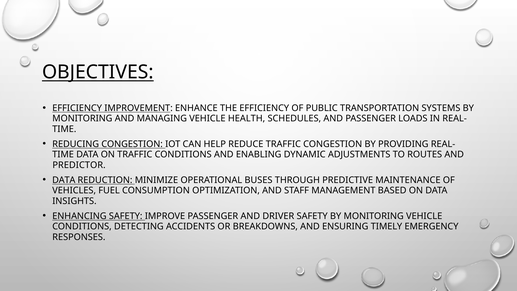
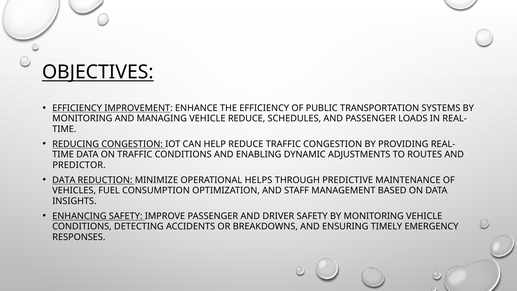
VEHICLE HEALTH: HEALTH -> REDUCE (247, 119)
BUSES: BUSES -> HELPS (259, 180)
